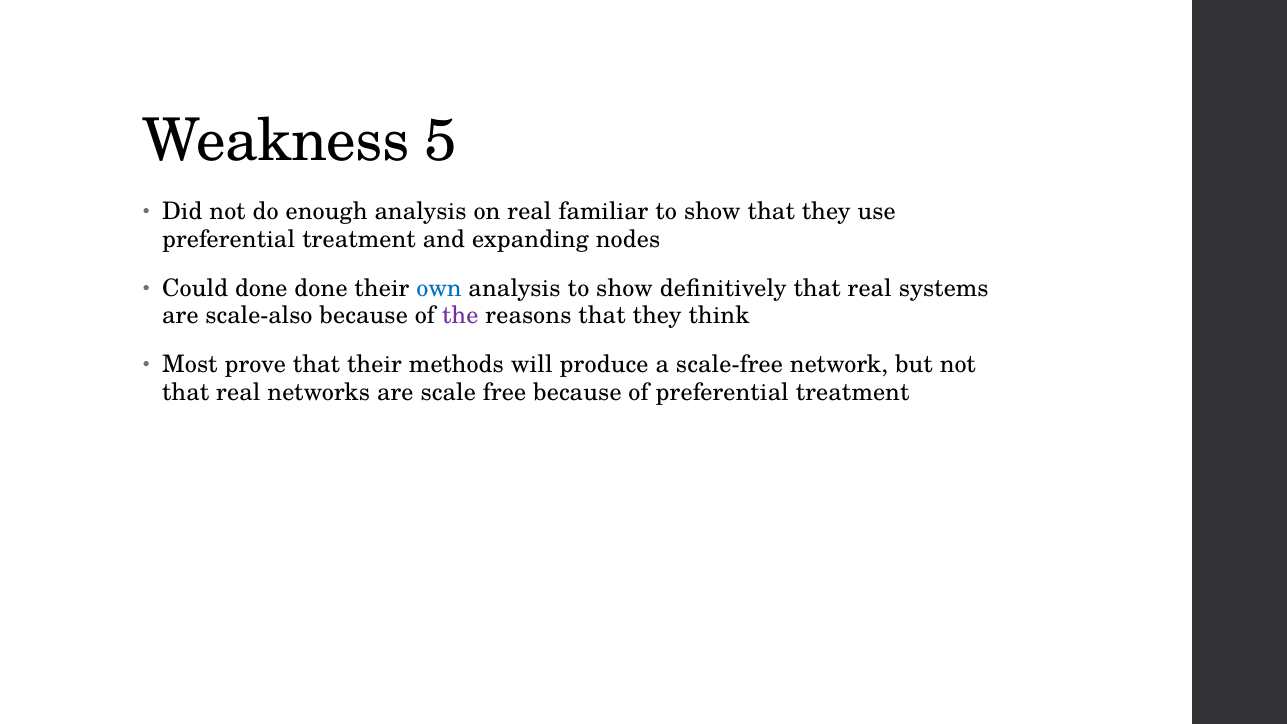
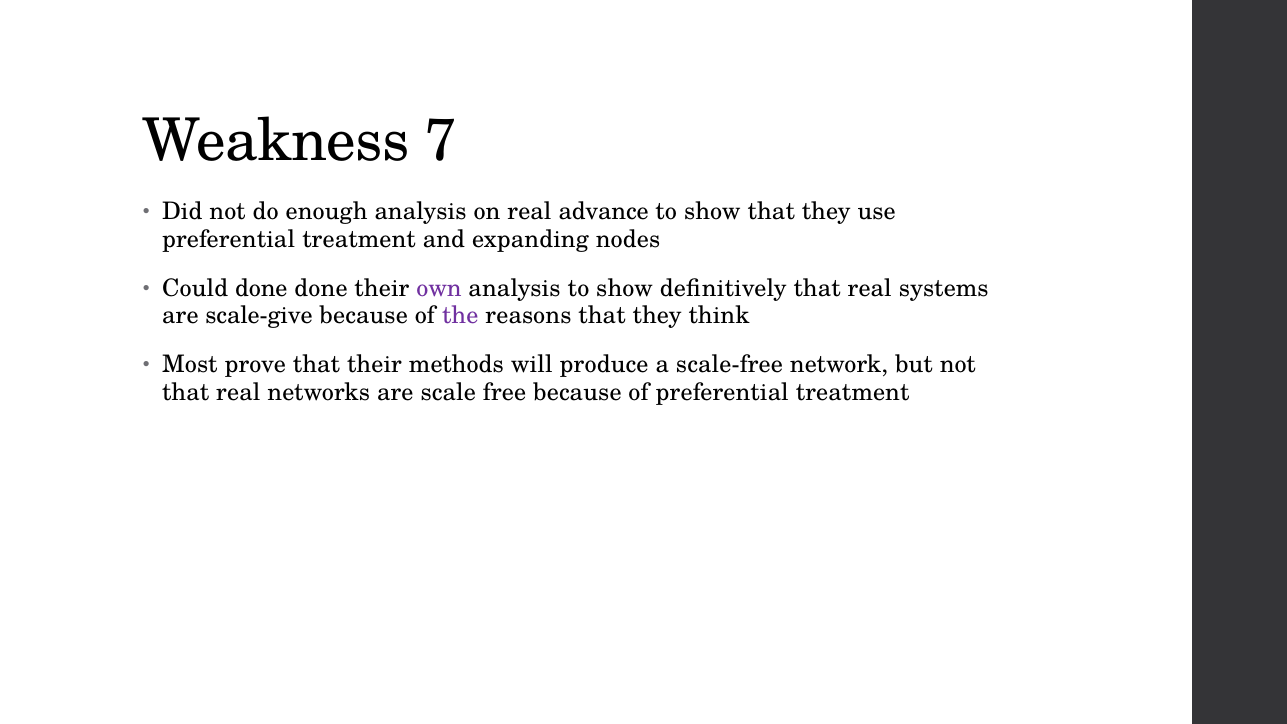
5: 5 -> 7 (441, 141)
familiar: familiar -> advance (604, 212)
own colour: blue -> purple (439, 288)
scale-also: scale-also -> scale-give (259, 316)
